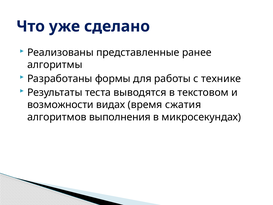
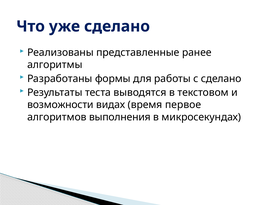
с технике: технике -> сделано (221, 79)
сжатия: сжатия -> первое (183, 105)
